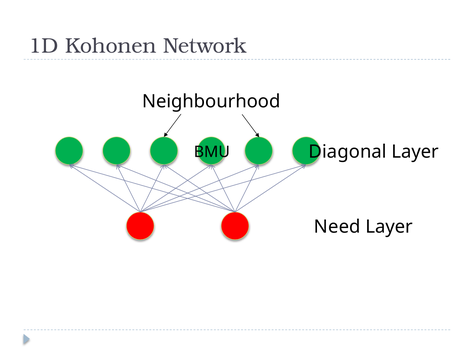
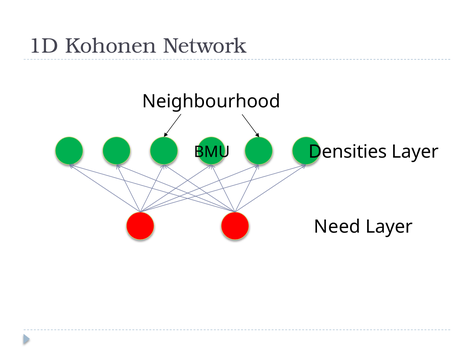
Diagonal: Diagonal -> Densities (348, 151)
